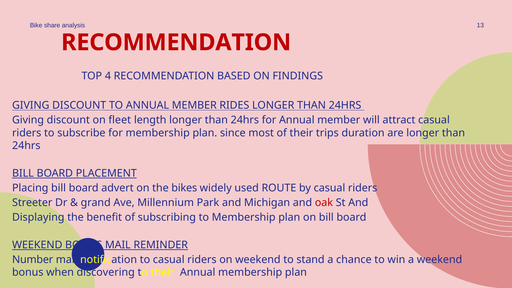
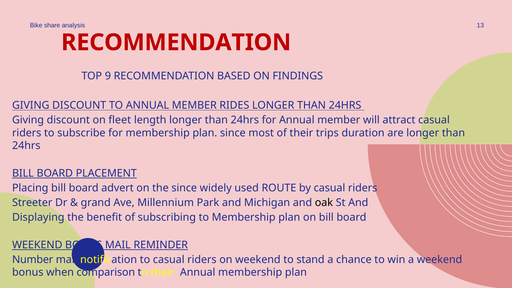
4: 4 -> 9 (108, 76)
the bikes: bikes -> since (184, 188)
oak colour: red -> black (324, 203)
discovering: discovering -> comparison (106, 272)
